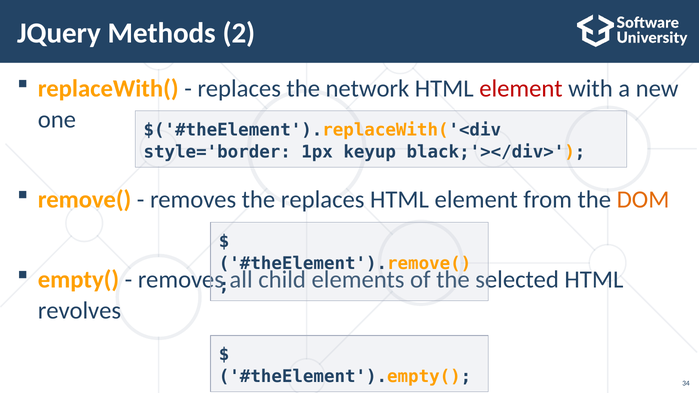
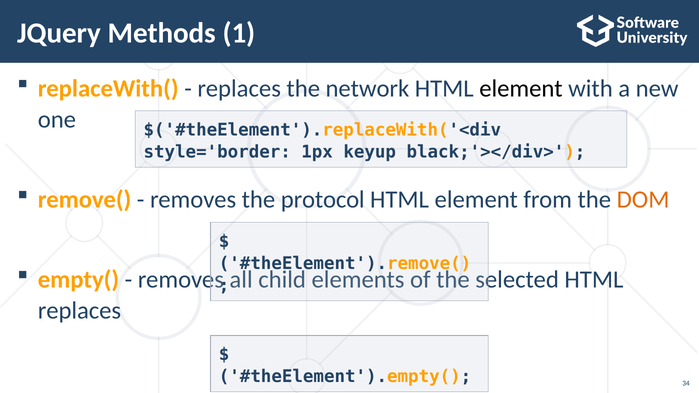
2: 2 -> 1 (239, 33)
element colour: red -> black (521, 89)
the replaces: replaces -> protocol (323, 200)
revolves: revolves -> replaces (79, 311)
